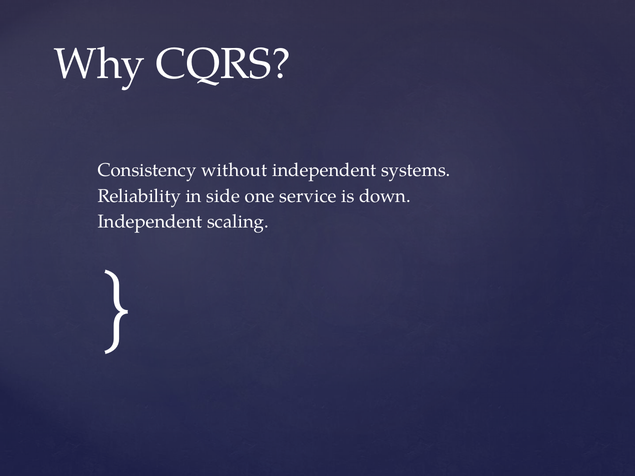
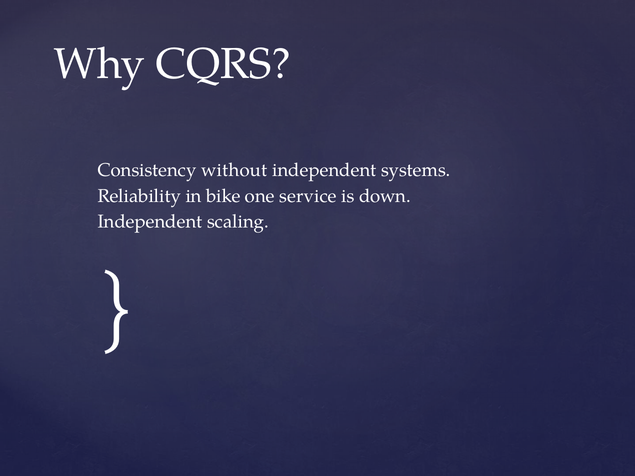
side: side -> bike (223, 196)
